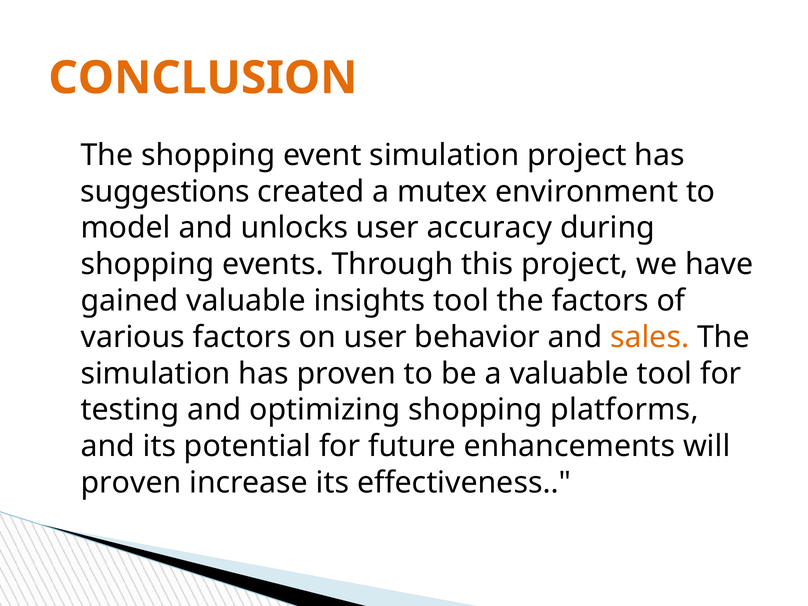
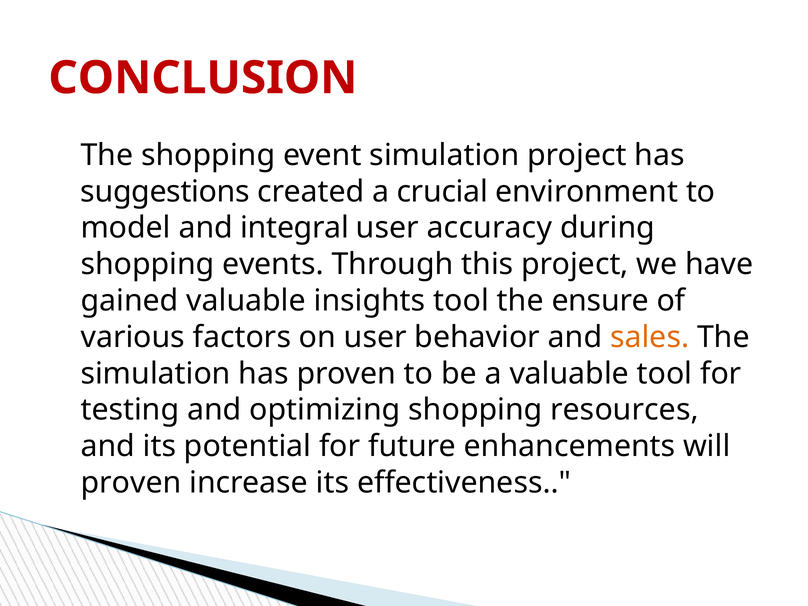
CONCLUSION colour: orange -> red (203, 78)
mutex: mutex -> crucial (442, 192)
unlocks: unlocks -> integral (295, 228)
the factors: factors -> ensure (600, 301)
platforms: platforms -> resources (625, 410)
